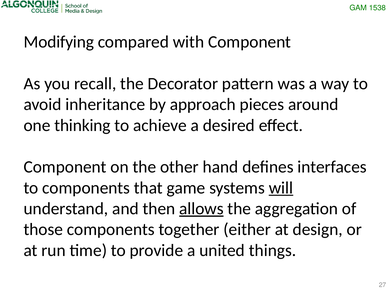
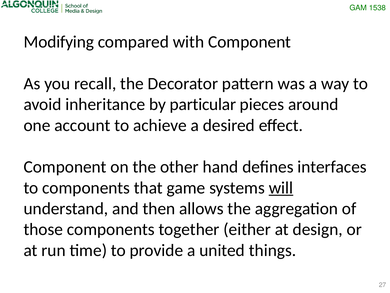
approach: approach -> particular (203, 104)
thinking: thinking -> account (82, 125)
allows underline: present -> none (201, 208)
